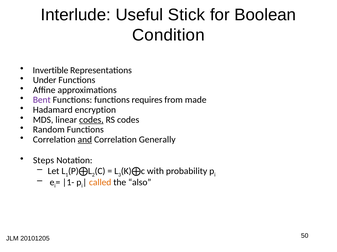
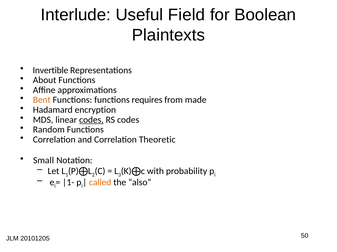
Stick: Stick -> Field (187, 15)
Condition: Condition -> Plaintexts (168, 35)
Under: Under -> About (45, 80)
Bent colour: purple -> orange (42, 100)
and underline: present -> none (85, 140)
Generally: Generally -> Theoretic (157, 140)
Steps: Steps -> Small (44, 161)
